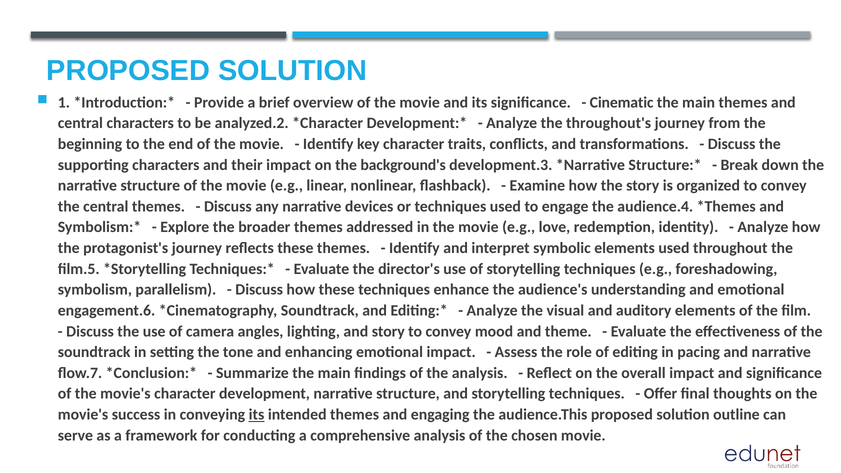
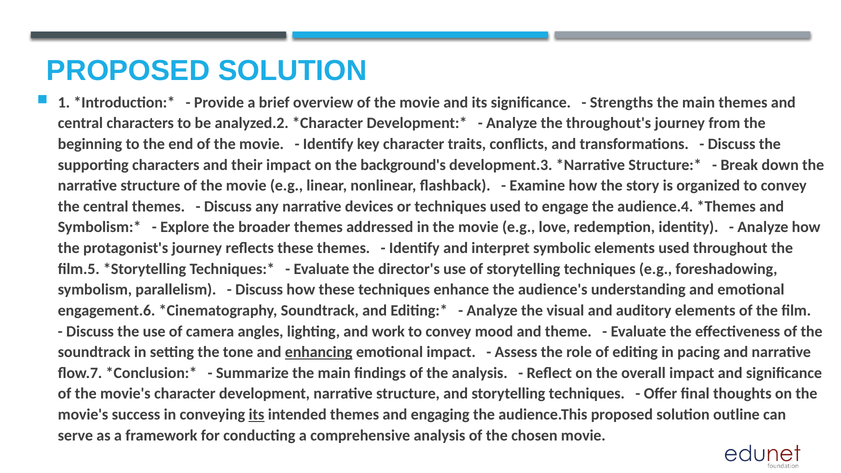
Cinematic: Cinematic -> Strengths (622, 102)
and story: story -> work (388, 331)
enhancing underline: none -> present (319, 352)
